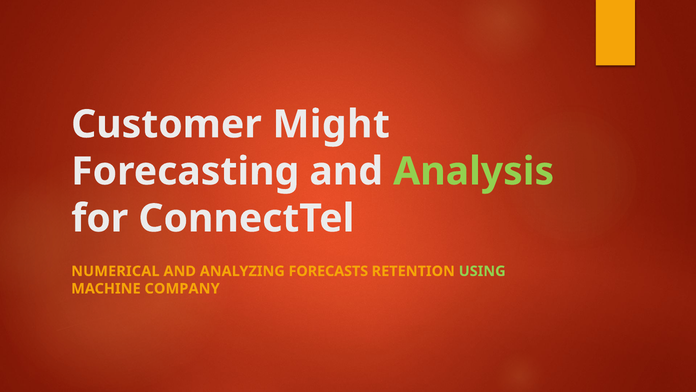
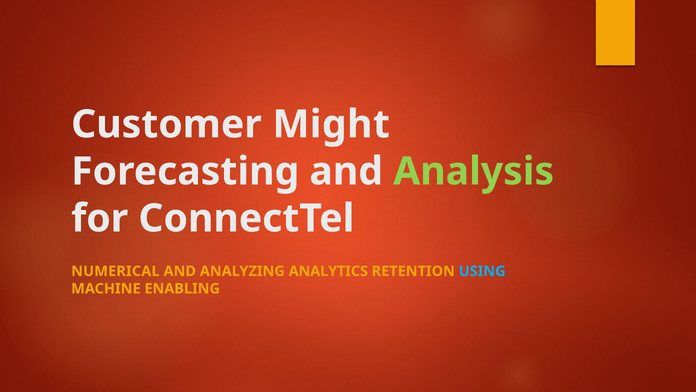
FORECASTS: FORECASTS -> ANALYTICS (328, 271)
USING colour: light green -> light blue (482, 271)
COMPANY: COMPANY -> ENABLING (182, 288)
